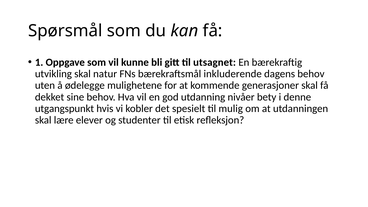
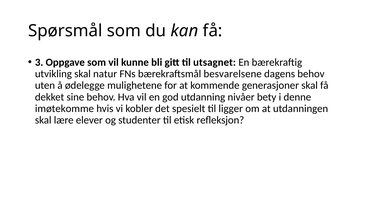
1: 1 -> 3 (39, 62)
inkluderende: inkluderende -> besvarelsene (233, 74)
utgangspunkt: utgangspunkt -> imøtekomme (64, 109)
mulig: mulig -> ligger (231, 109)
